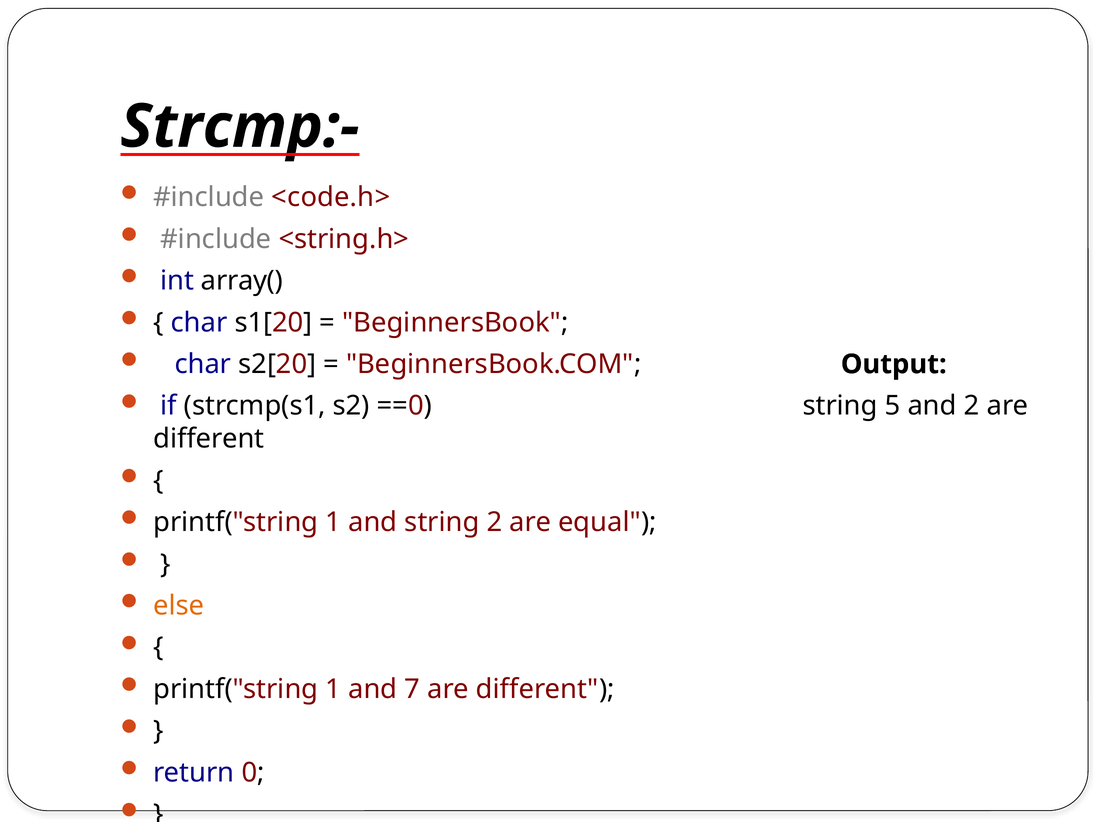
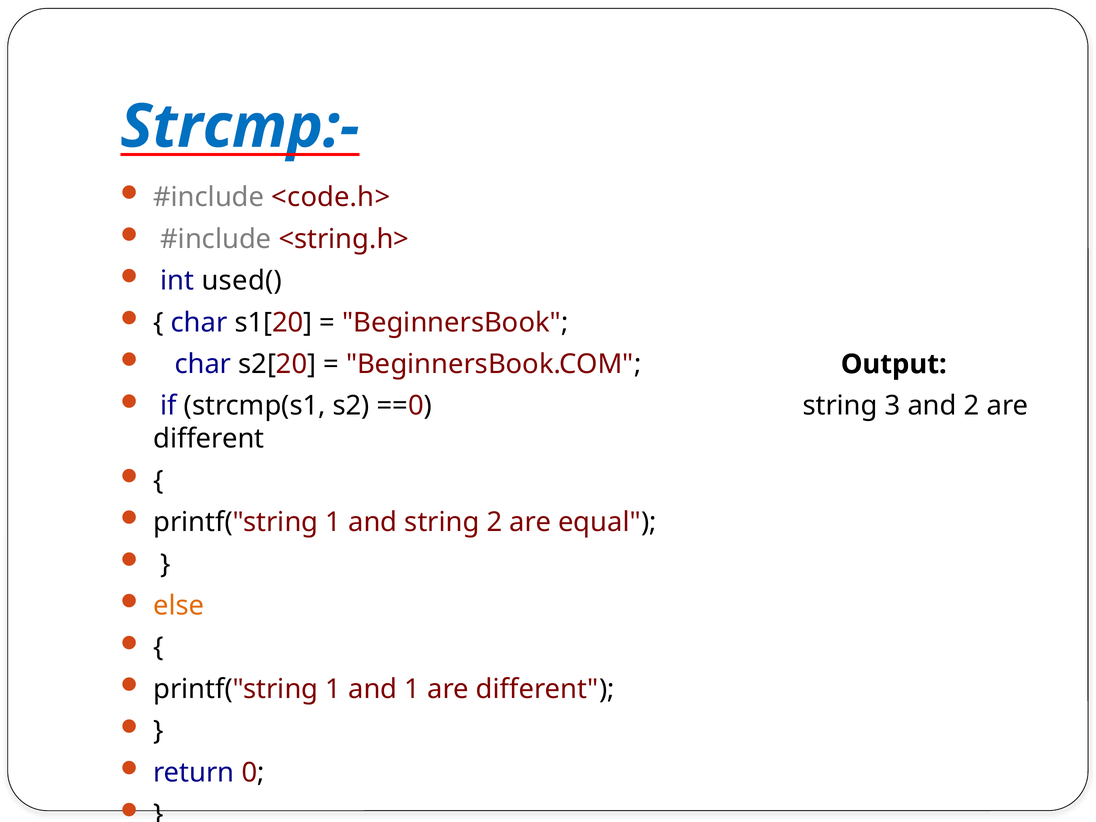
Strcmp:- colour: black -> blue (240, 127)
array(: array( -> used( (242, 281)
5: 5 -> 3 (893, 406)
and 7: 7 -> 1 (412, 689)
